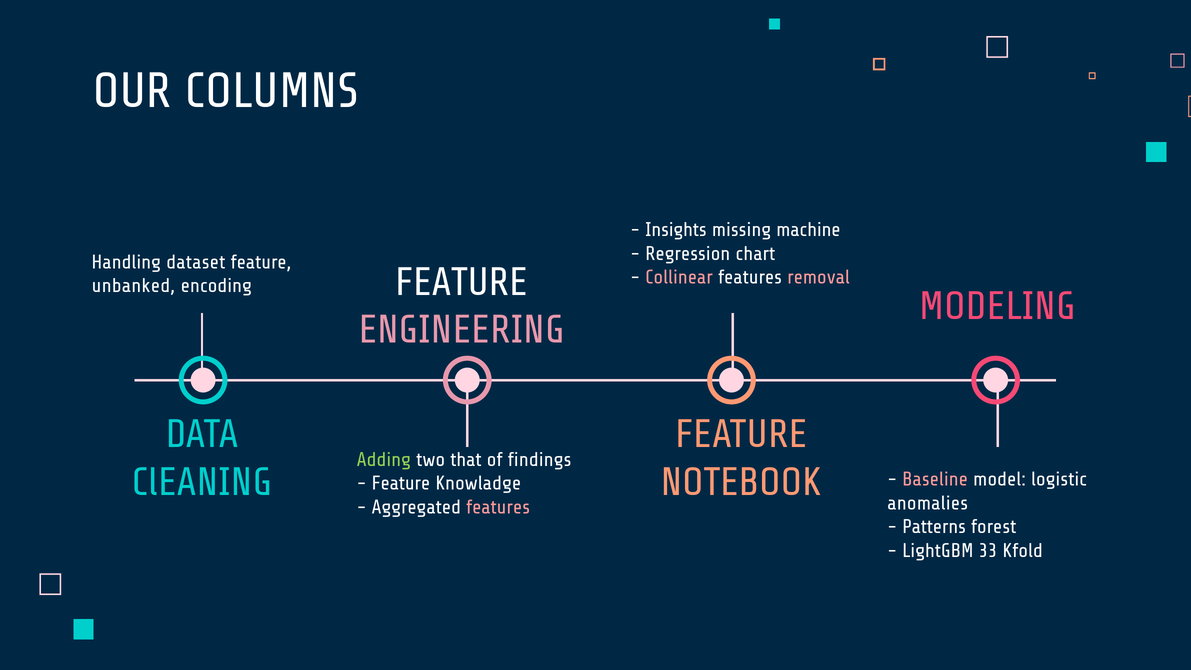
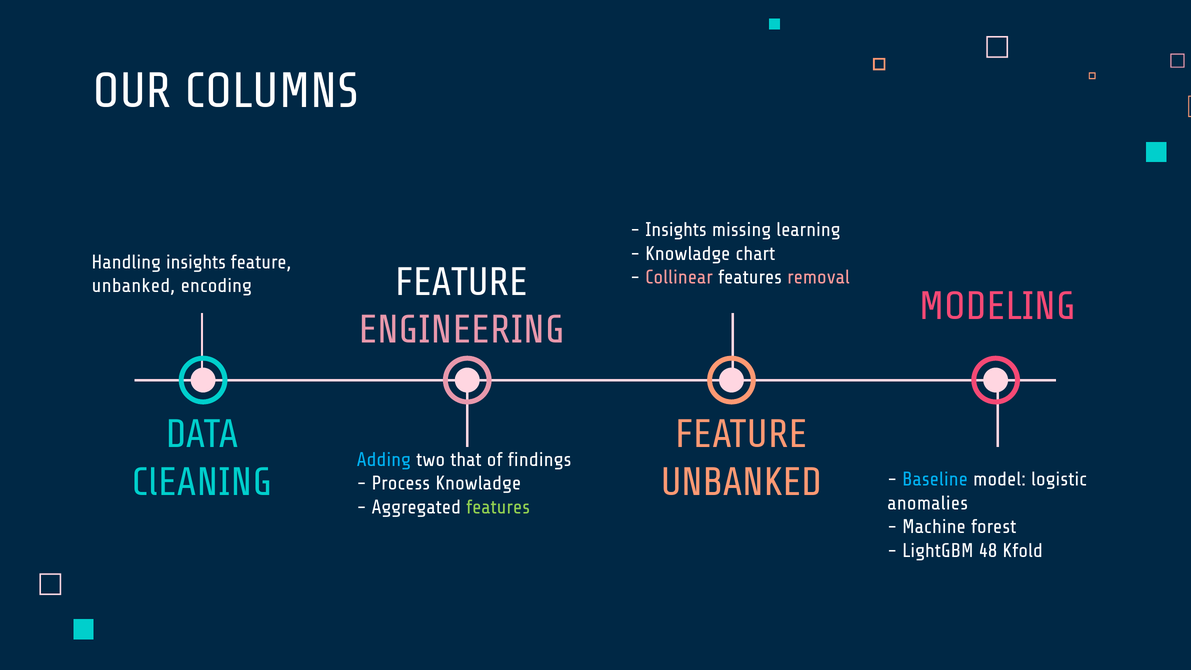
machine: machine -> learning (808, 230)
Regression: Regression -> Knowladge (688, 254)
Handling dataset: dataset -> insights (196, 262)
Adding colour: light green -> light blue (384, 459)
NOTEBOOK: NOTEBOOK -> UNBANKED (741, 482)
Baseline colour: pink -> light blue (935, 479)
Feature: Feature -> Process (401, 483)
features colour: pink -> light green (498, 507)
Patterns: Patterns -> Machine (934, 527)
33: 33 -> 48 (988, 551)
